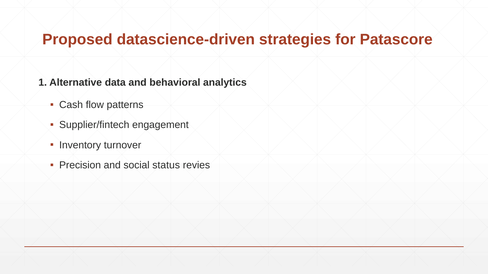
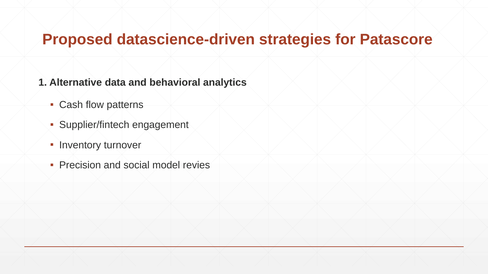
status: status -> model (166, 165)
